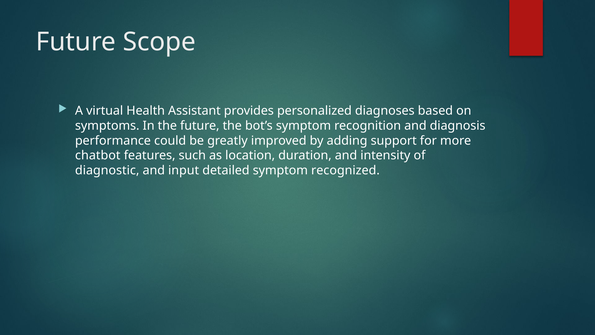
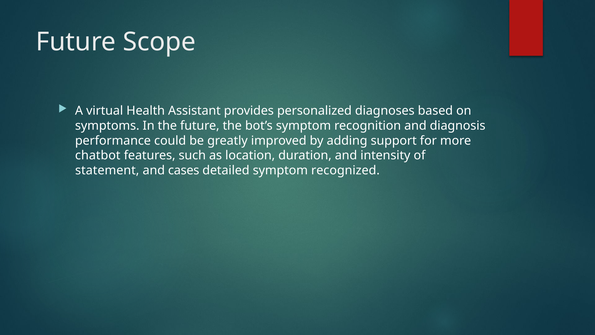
diagnostic: diagnostic -> statement (107, 170)
input: input -> cases (184, 170)
